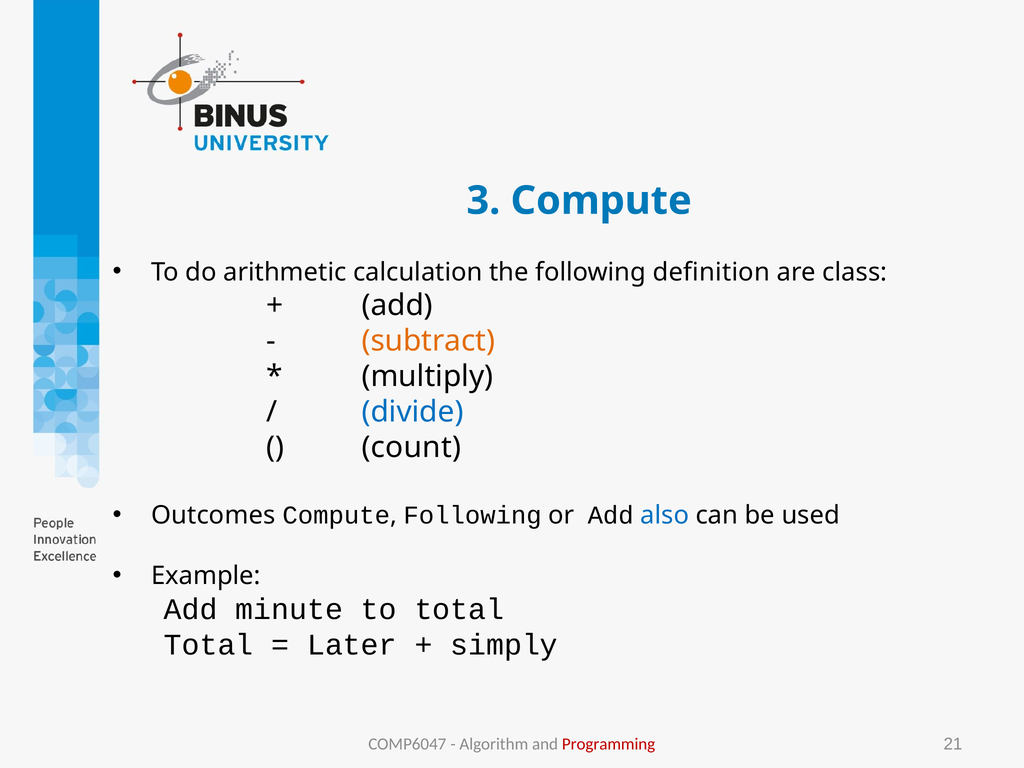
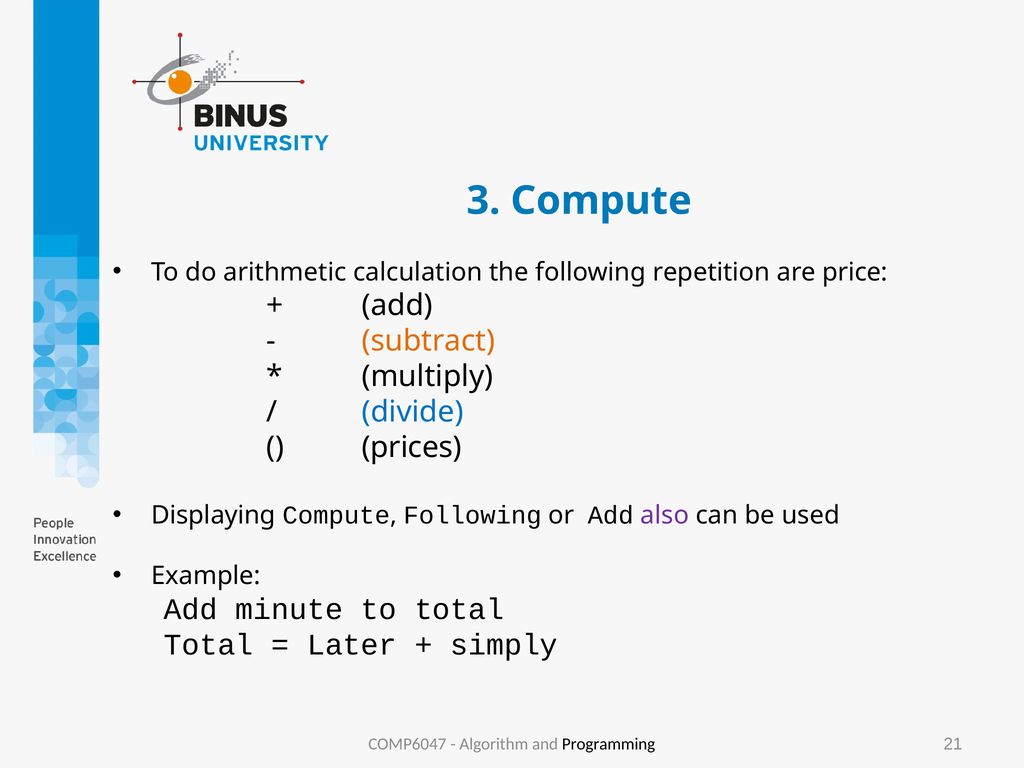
definition: definition -> repetition (711, 272)
class: class -> price (855, 272)
count: count -> prices (412, 448)
Outcomes: Outcomes -> Displaying (213, 515)
also colour: blue -> purple (665, 515)
Programming colour: red -> black (609, 744)
